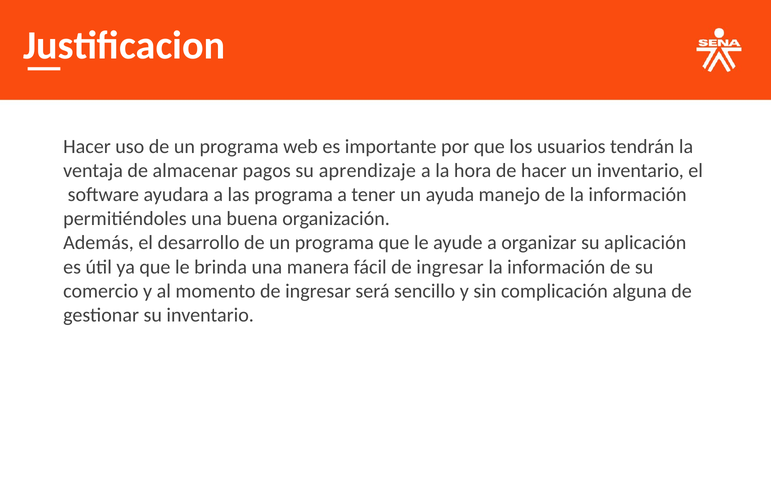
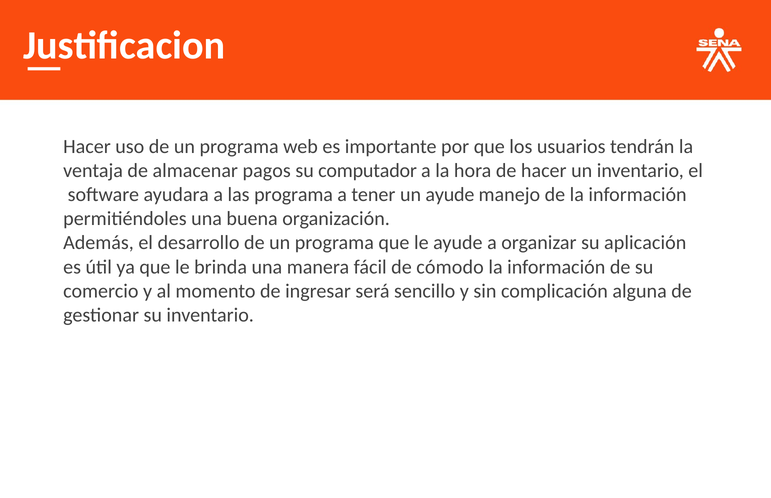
aprendizaje: aprendizaje -> computador (368, 171)
un ayuda: ayuda -> ayude (450, 195)
fácil de ingresar: ingresar -> cómodo (450, 267)
